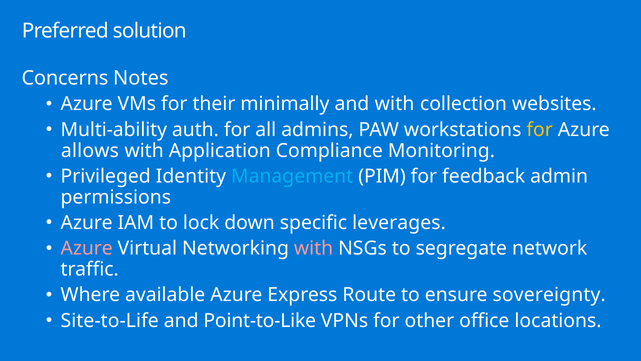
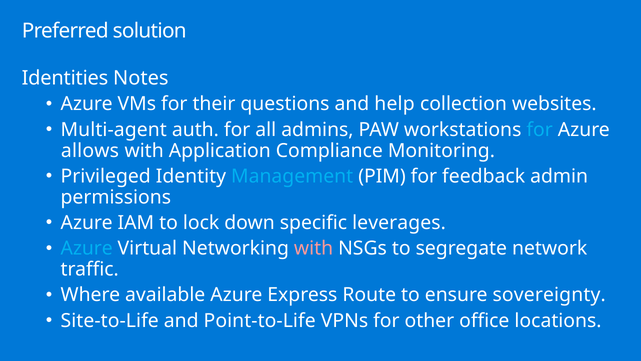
Concerns: Concerns -> Identities (65, 78)
minimally: minimally -> questions (285, 104)
and with: with -> help (395, 104)
Multi-ability: Multi-ability -> Multi-agent (114, 130)
for colour: yellow -> light blue (540, 130)
Azure colour: pink -> light blue (87, 248)
Point-to-Like: Point-to-Like -> Point-to-Life (260, 320)
